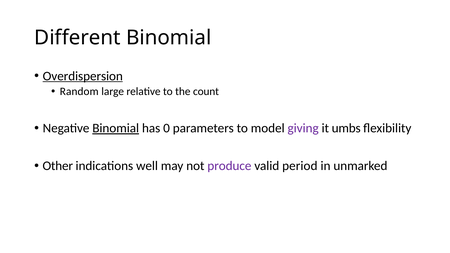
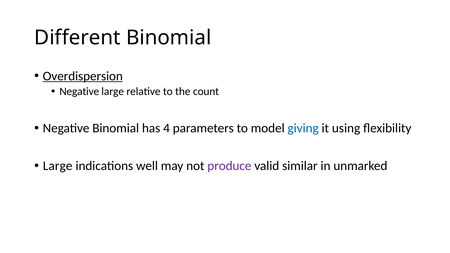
Random: Random -> Negative (79, 92)
Binomial underline: present -> none (116, 128)
0: 0 -> 4 (167, 128)
giving colour: purple -> blue (303, 128)
umbs: umbs -> using (346, 128)
Other: Other -> Large (58, 166)
period: period -> similar (300, 166)
